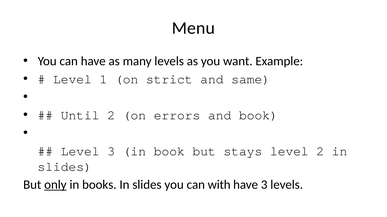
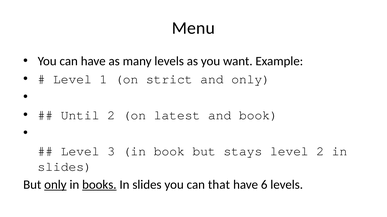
and same: same -> only (251, 79)
errors: errors -> latest (177, 116)
books underline: none -> present (99, 185)
with: with -> that (219, 185)
have 3: 3 -> 6 (264, 185)
